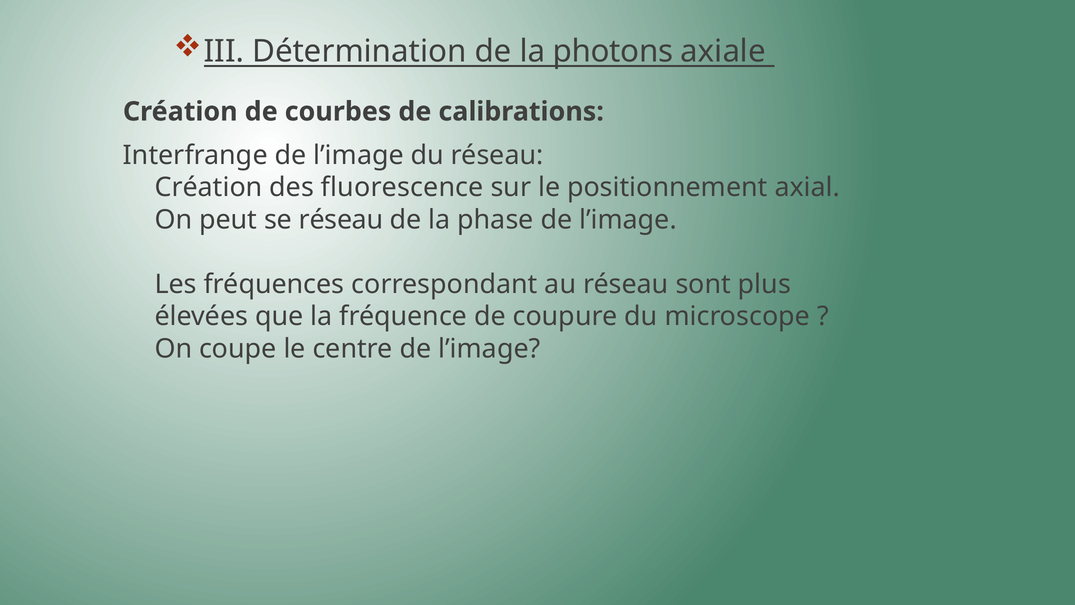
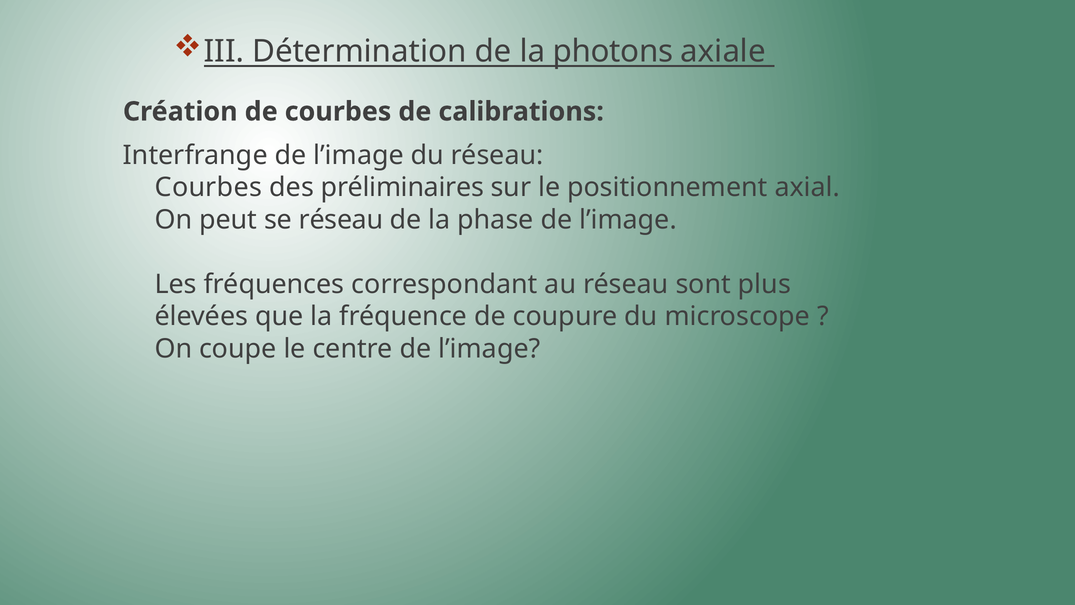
Création: Création -> Courbes (208, 187)
fluorescence: fluorescence -> préliminaires (402, 187)
